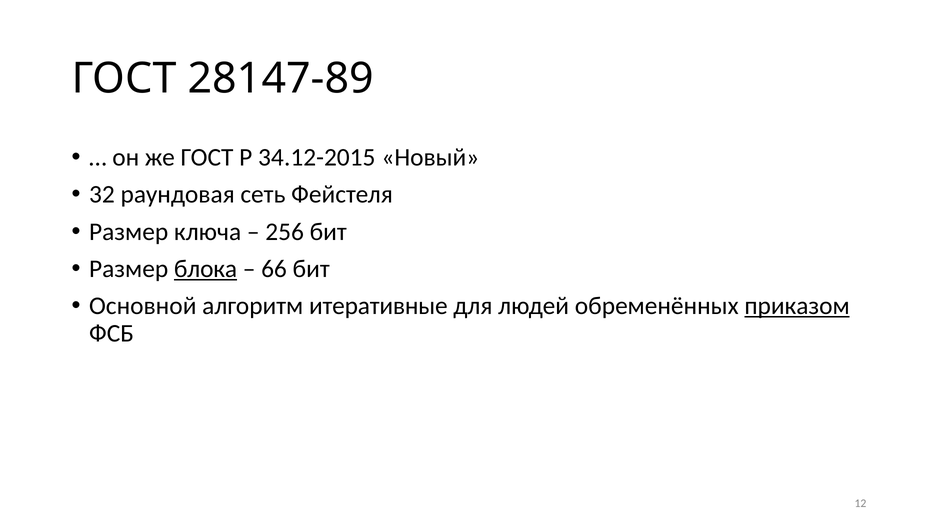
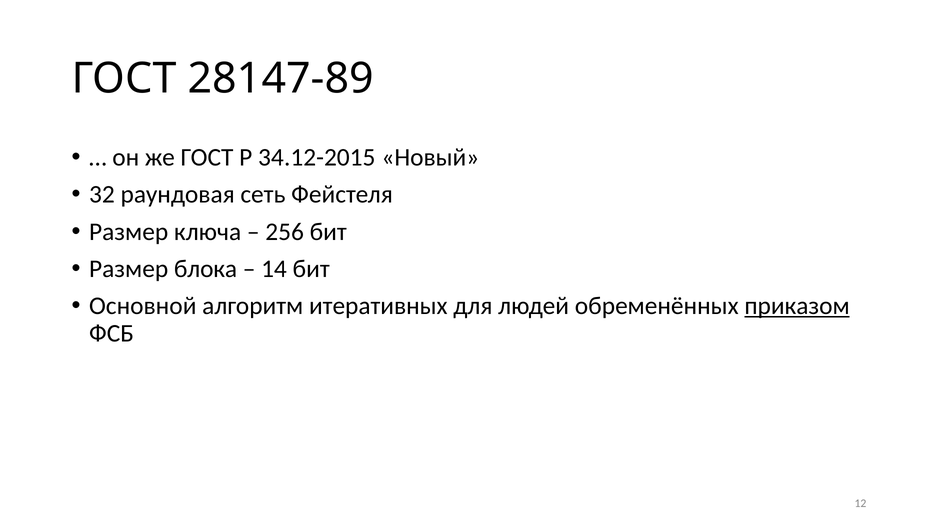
блока underline: present -> none (206, 269)
66: 66 -> 14 (274, 269)
итеративные: итеративные -> итеративных (378, 306)
